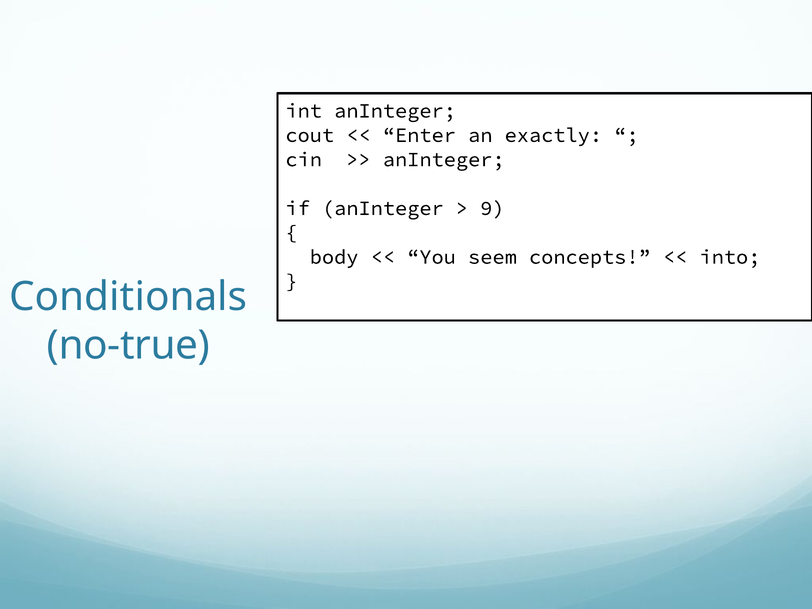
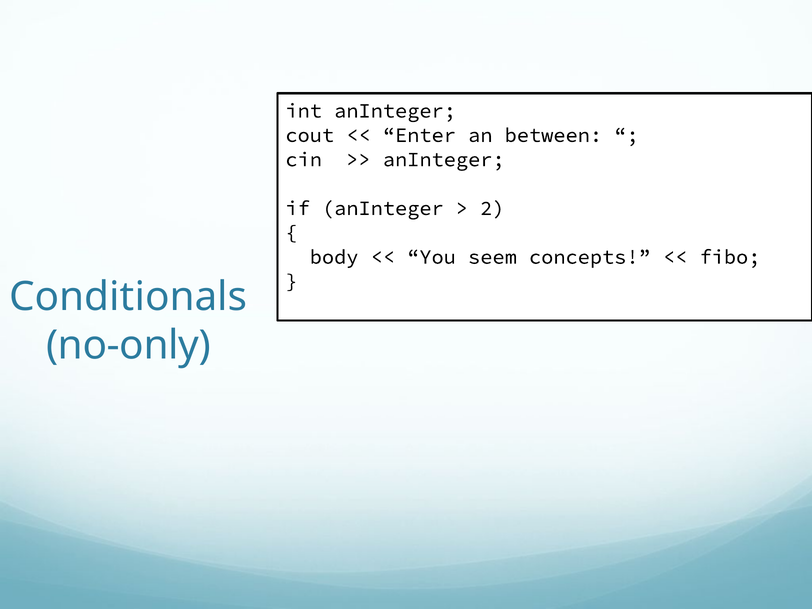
exactly: exactly -> between (553, 135)
9: 9 -> 2 (492, 208)
into: into -> fibo (730, 257)
no-true: no-true -> no-only (128, 345)
